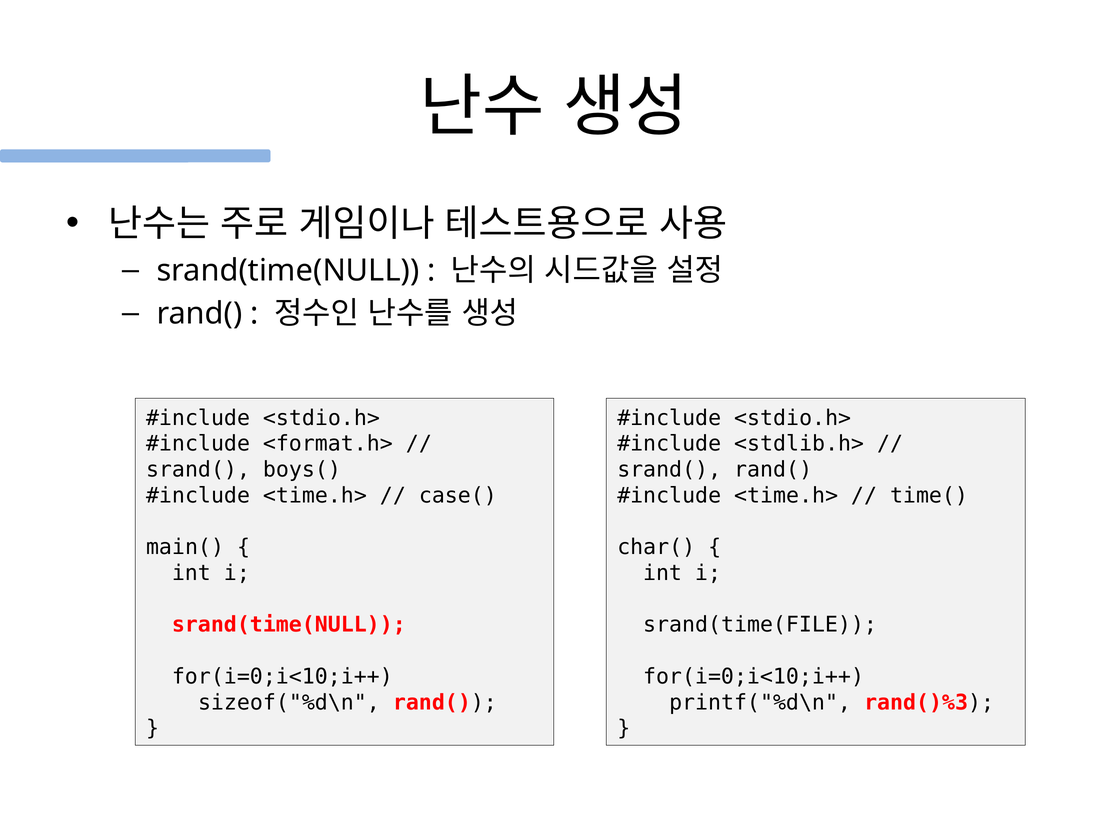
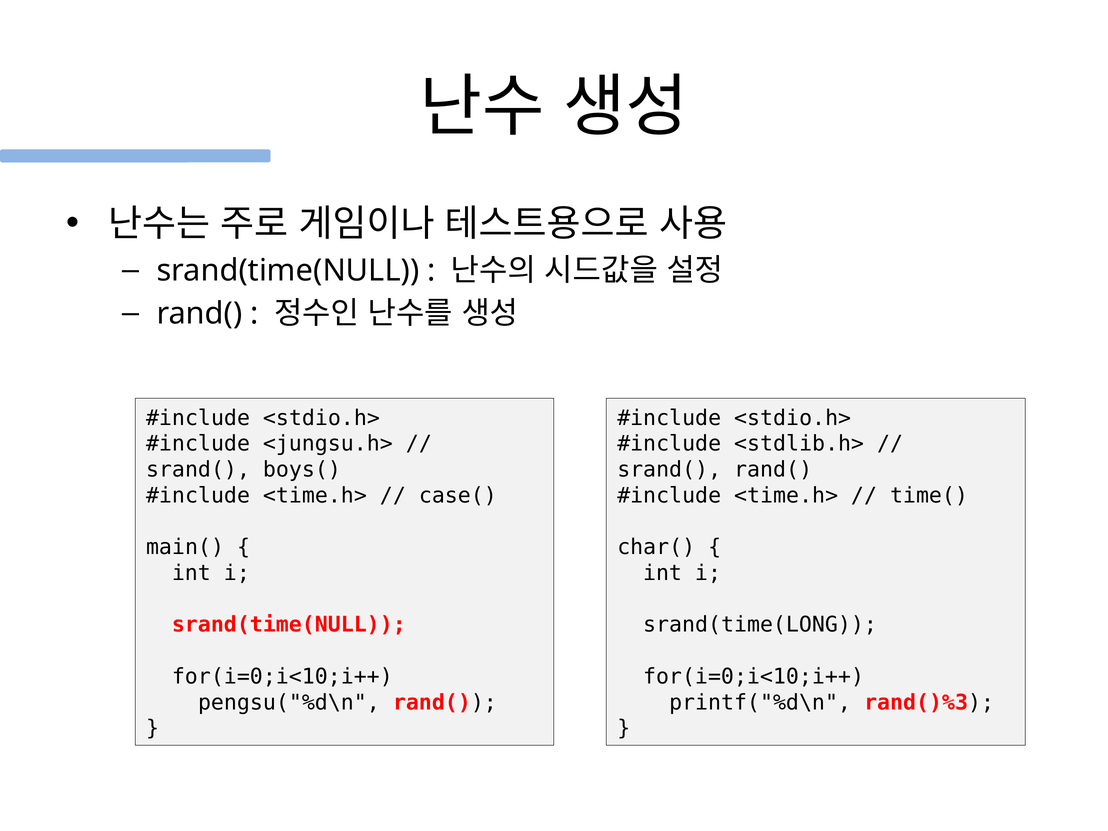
<format.h>: <format.h> -> <jungsu.h> (328, 444)
srand(time(FILE: srand(time(FILE -> srand(time(LONG (760, 625)
sizeof("%d\n: sizeof("%d\n -> pengsu("%d\n (289, 702)
